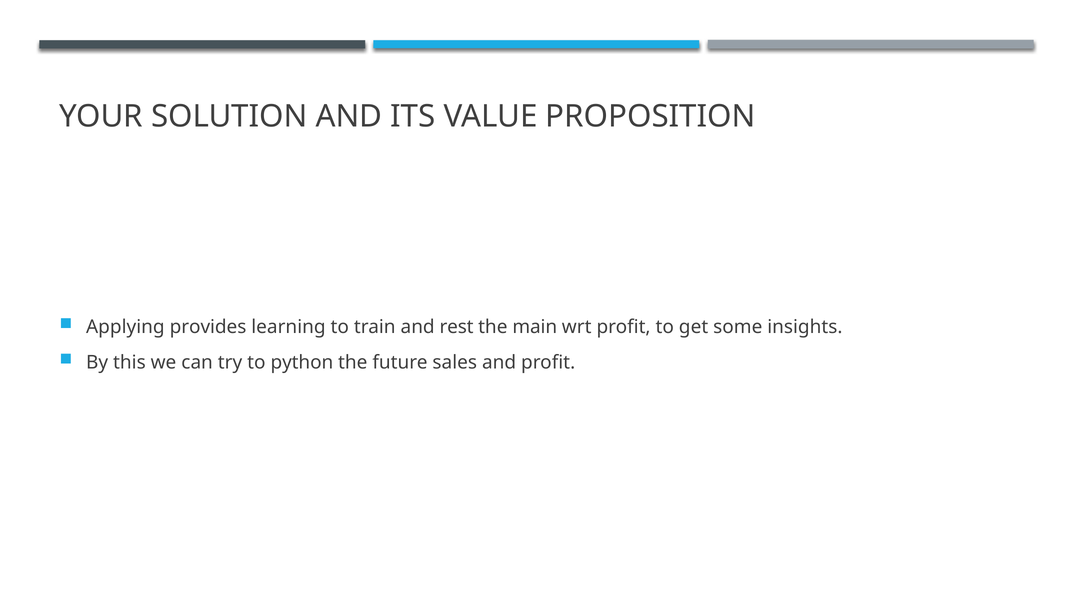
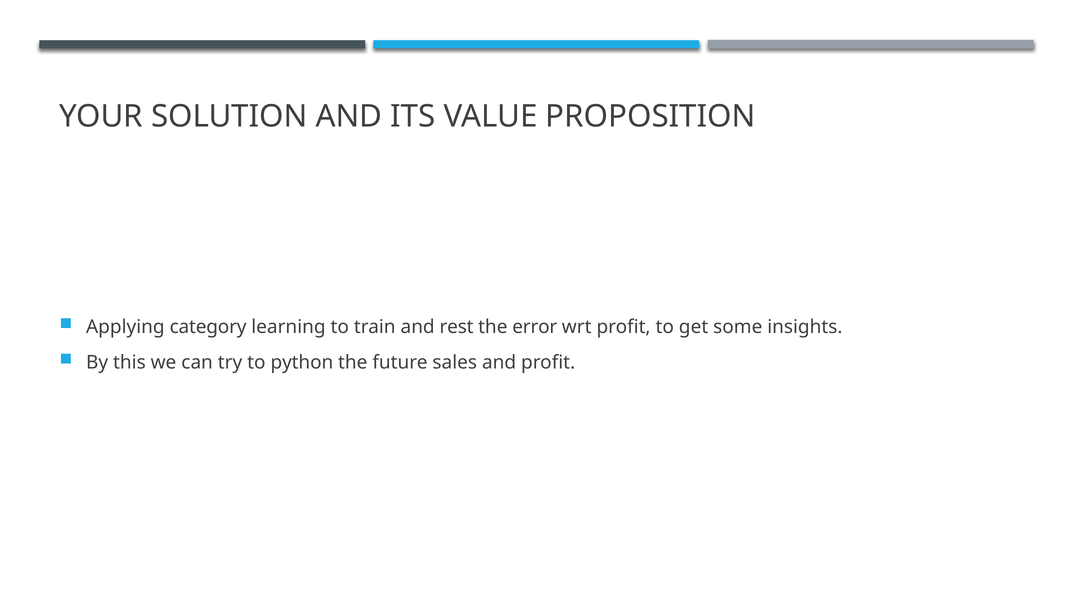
provides: provides -> category (208, 327)
main: main -> error (535, 327)
